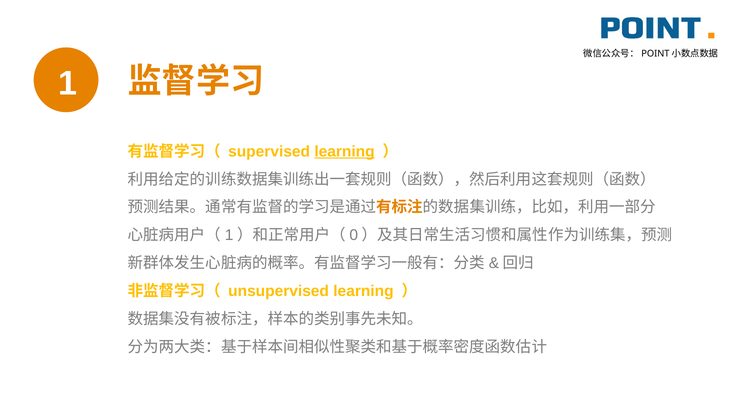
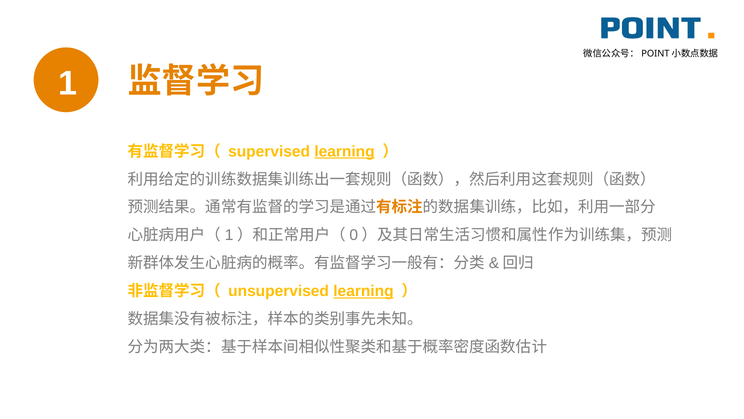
learning underline: none -> present (363, 291)
